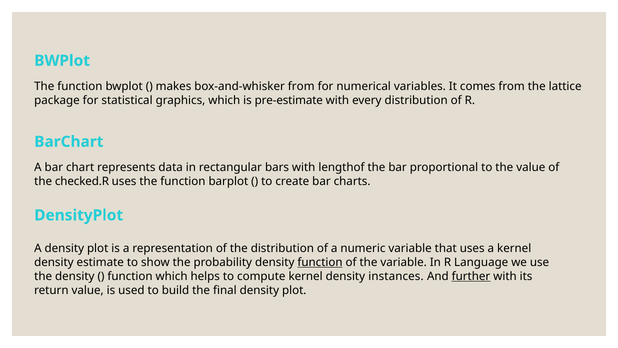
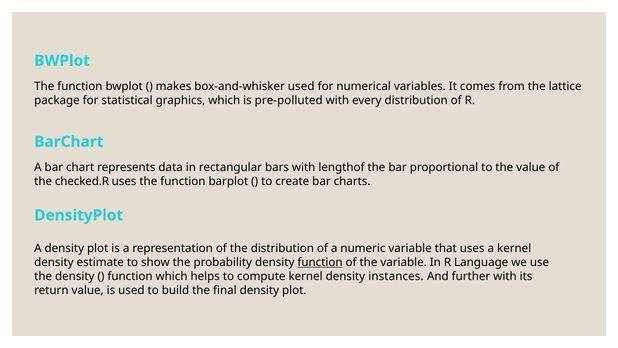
box-and-whisker from: from -> used (301, 87)
pre-estimate: pre-estimate -> pre-polluted (289, 100)
further underline: present -> none (471, 276)
